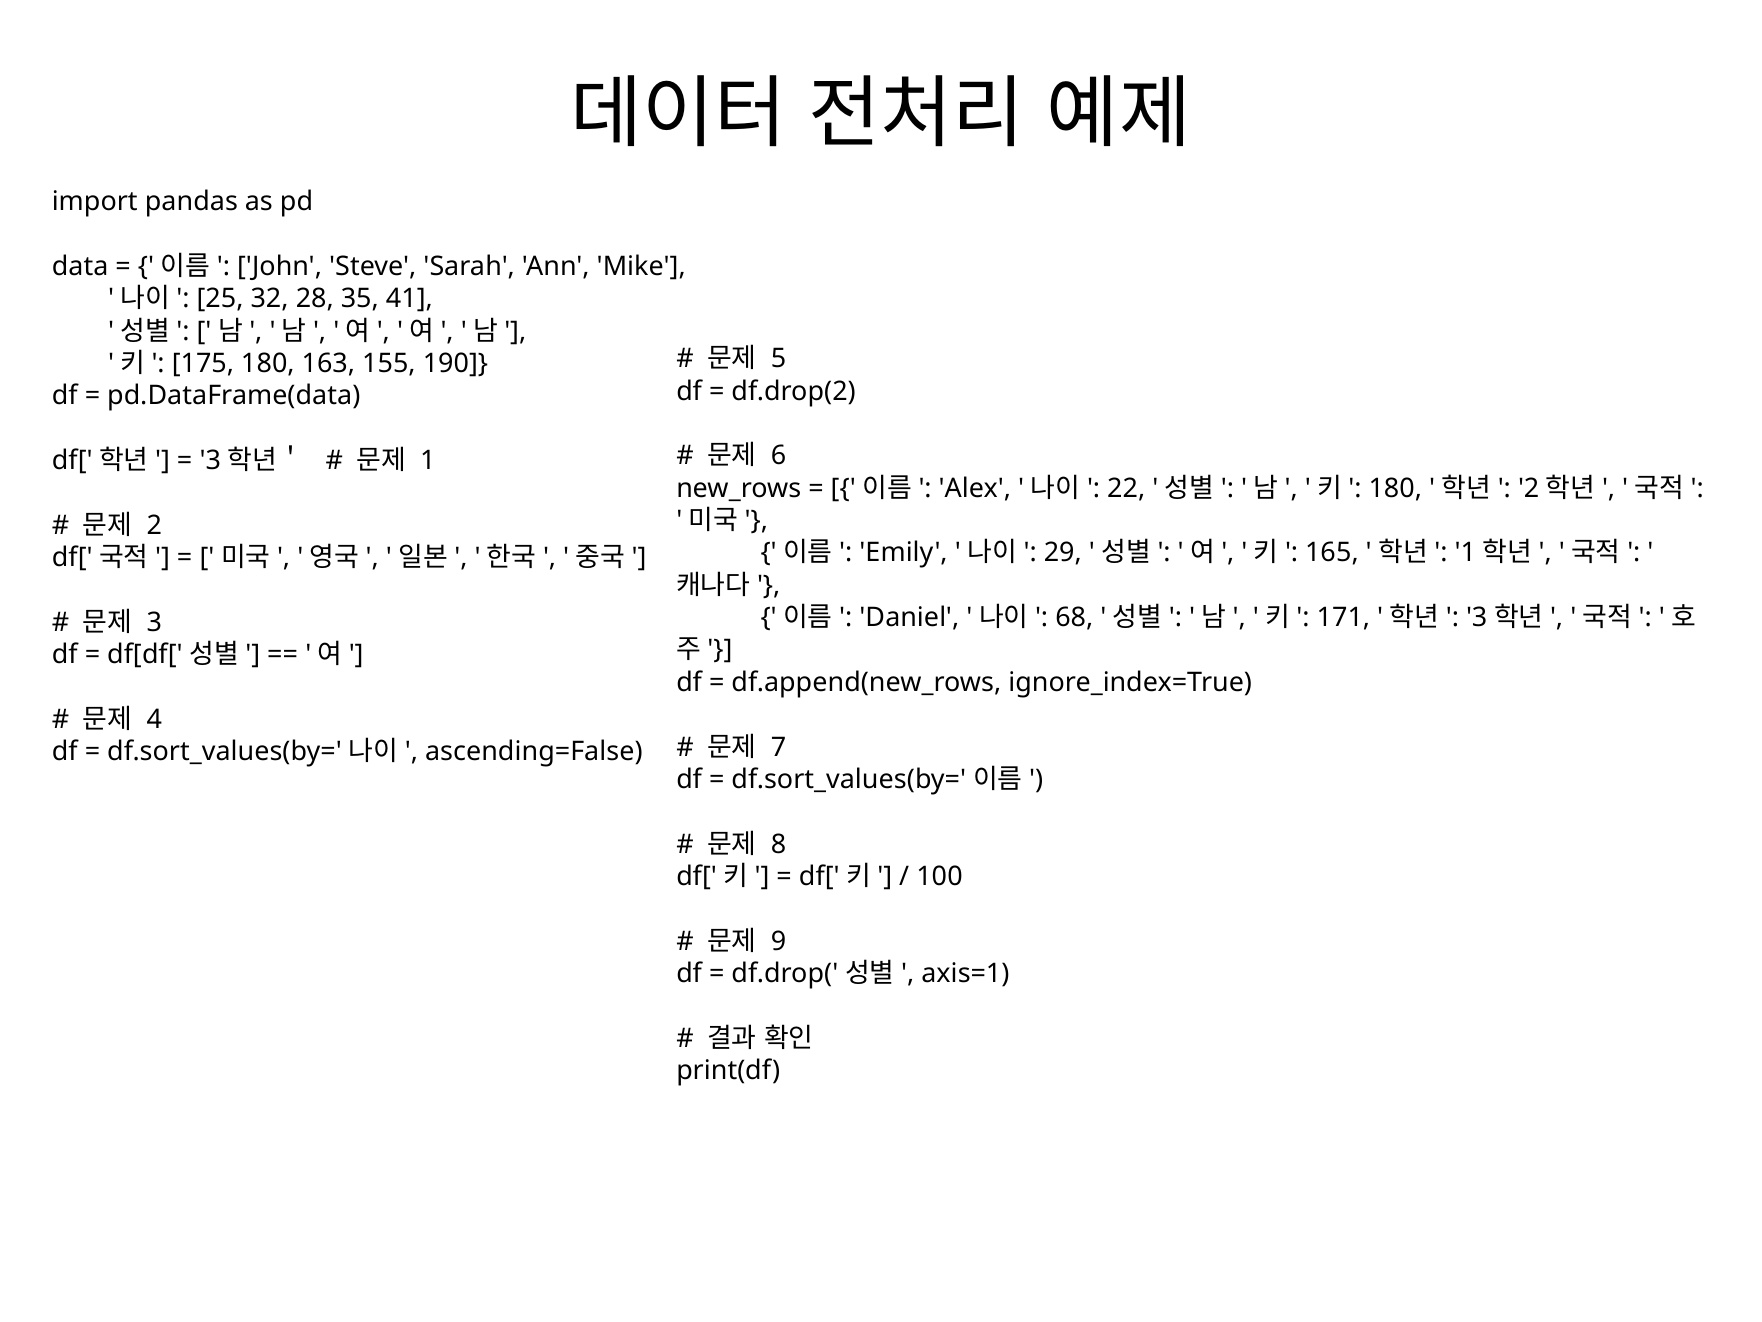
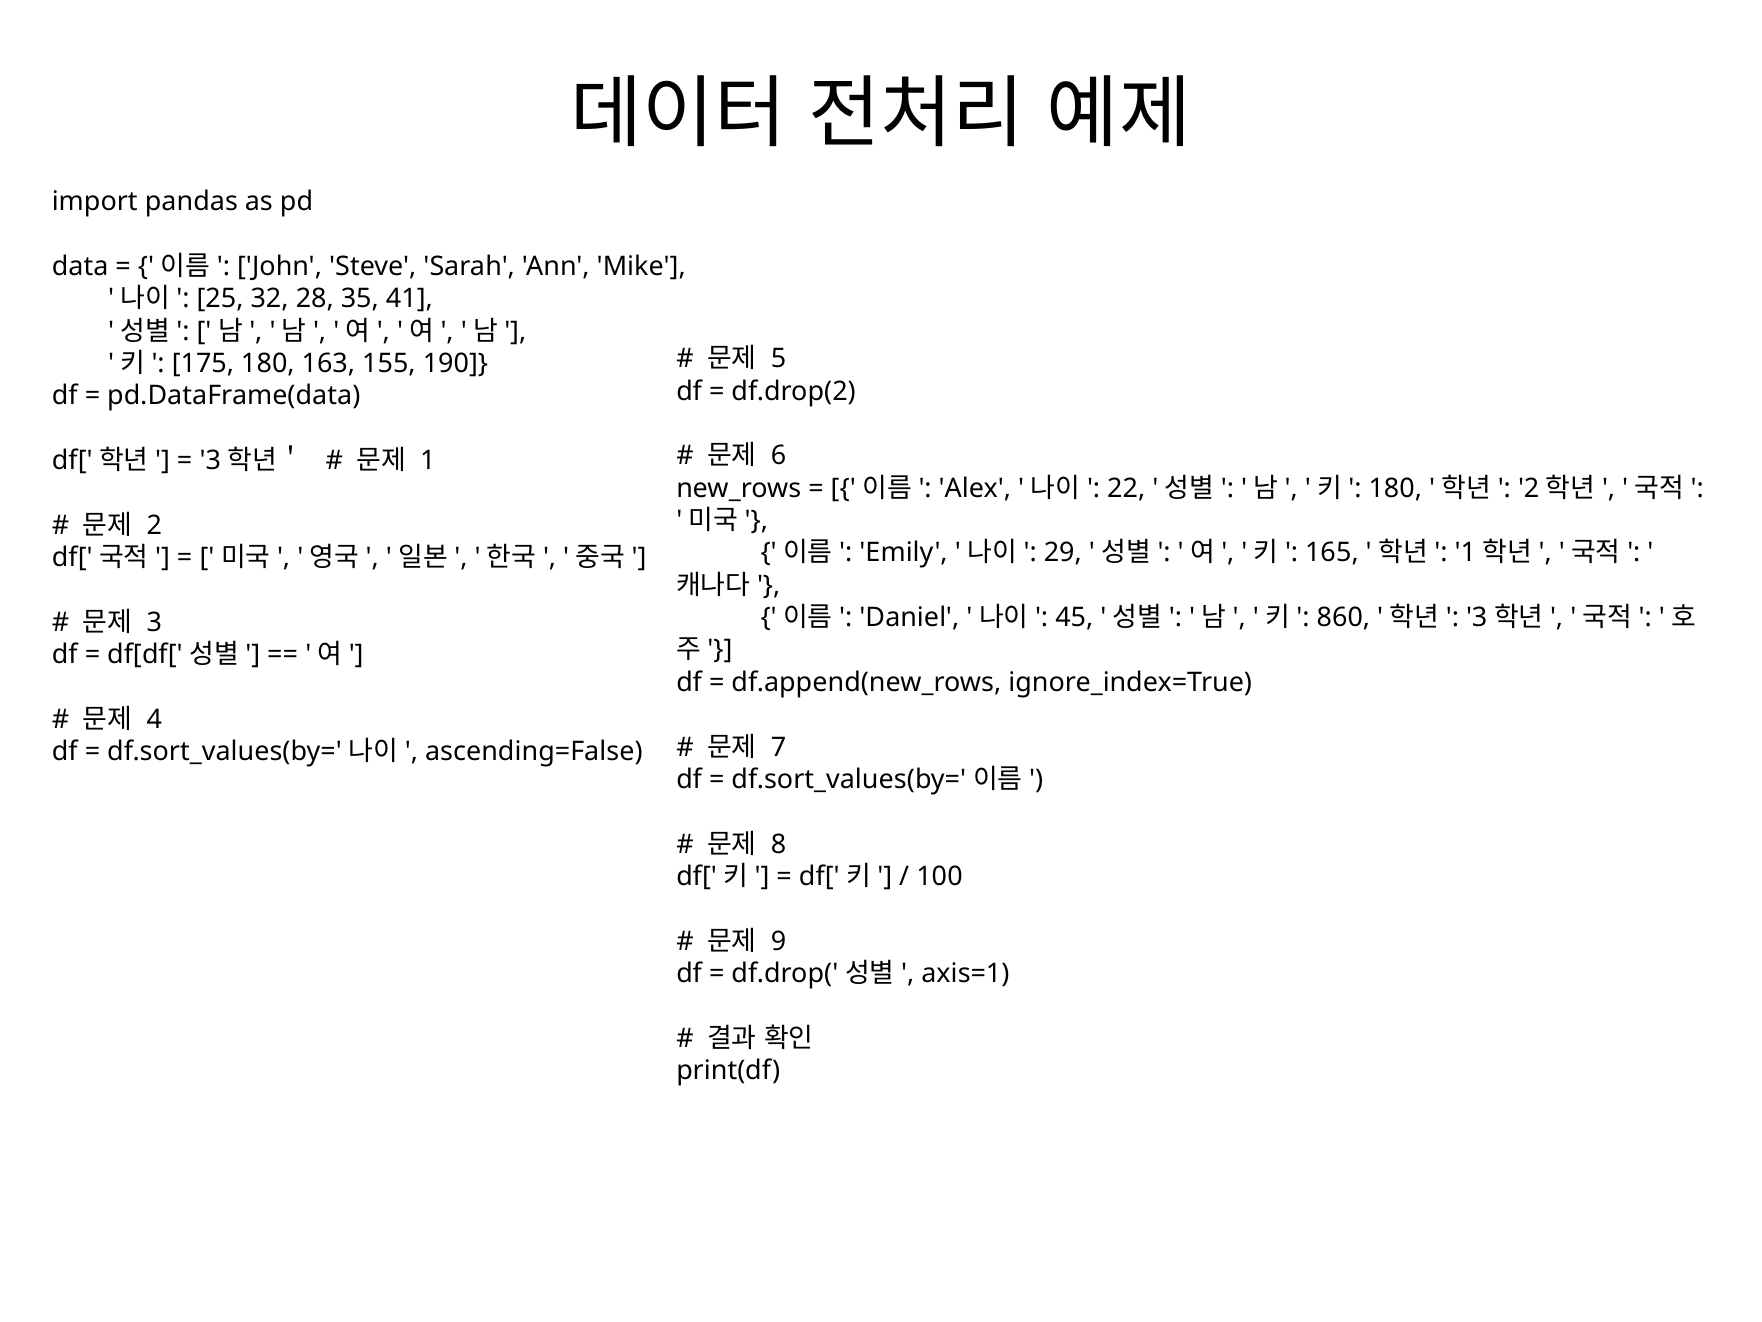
68: 68 -> 45 (1074, 618)
171: 171 -> 860 (1343, 618)
